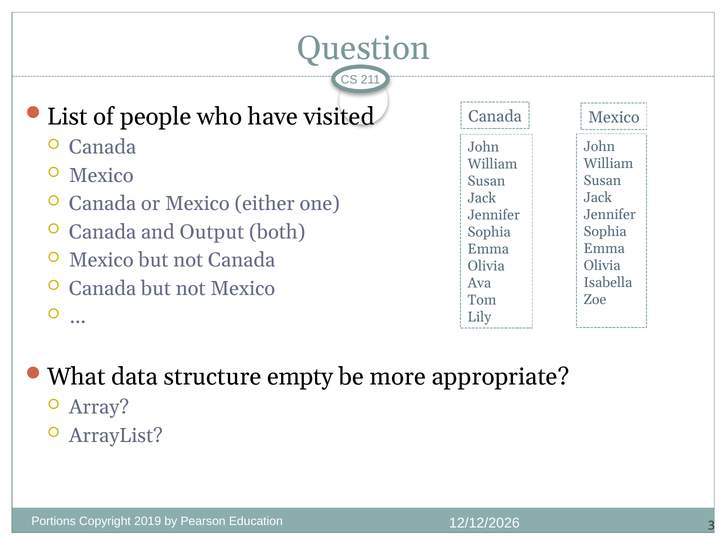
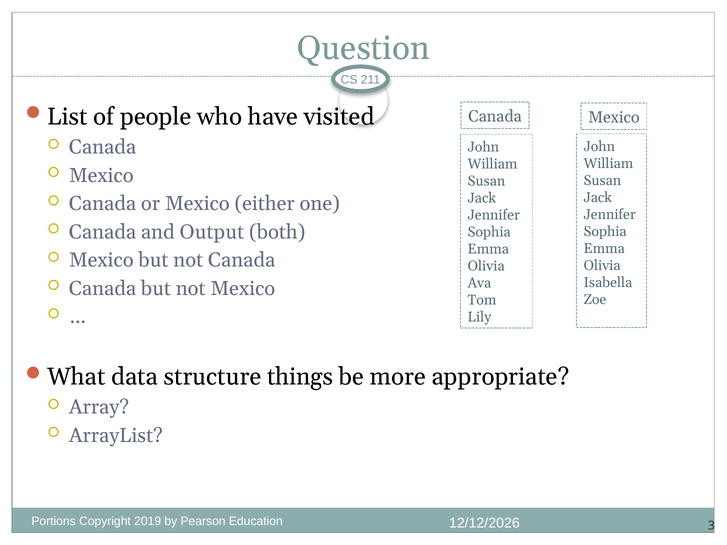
empty: empty -> things (300, 377)
